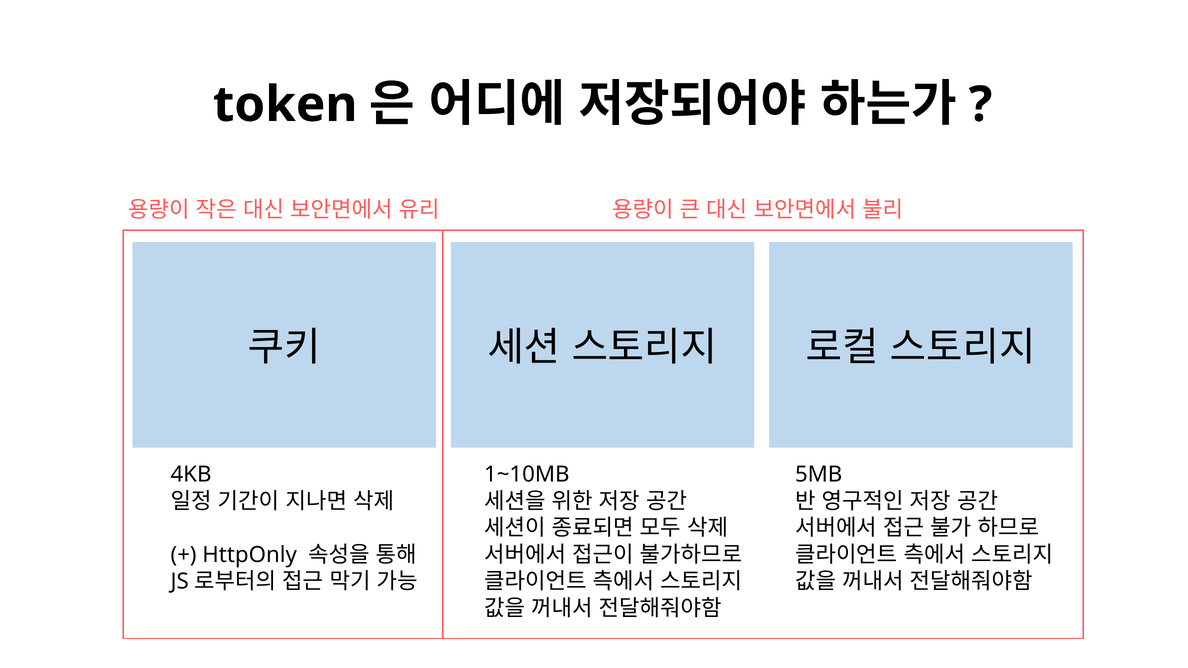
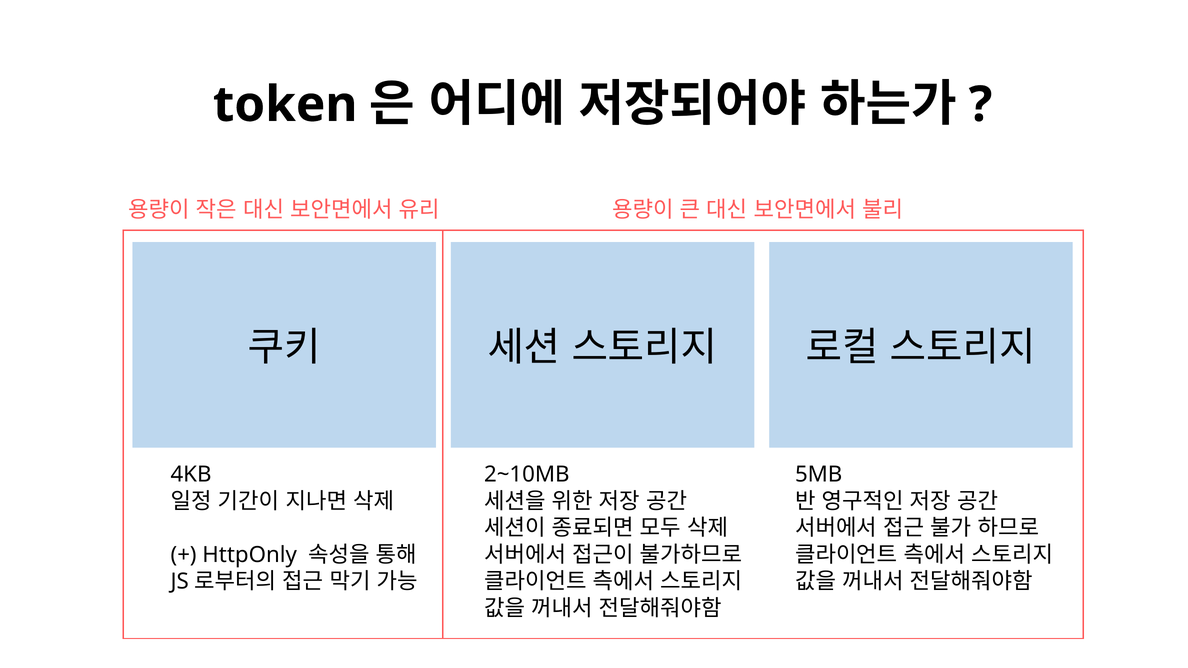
1~10MB: 1~10MB -> 2~10MB (527, 475)
